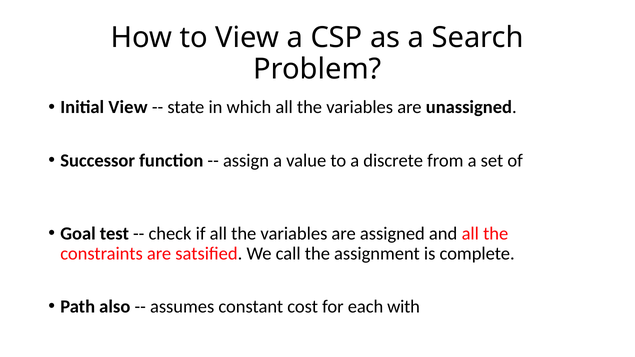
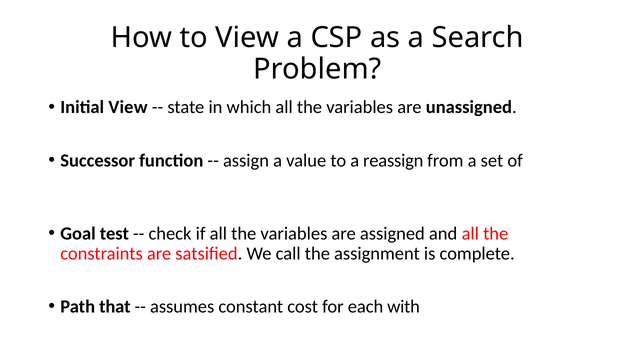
discrete: discrete -> reassign (393, 160)
also: also -> that (115, 307)
